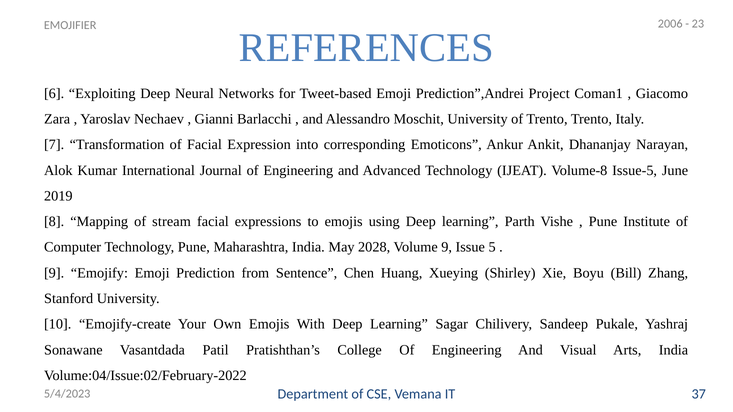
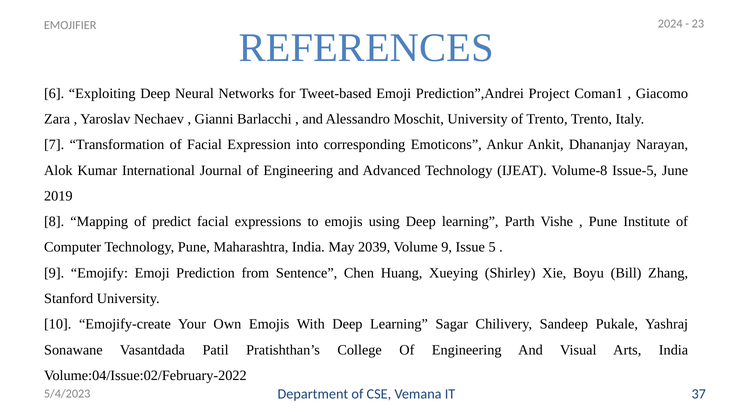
2006: 2006 -> 2024 (670, 24)
stream: stream -> predict (172, 222)
2028: 2028 -> 2039 (374, 247)
